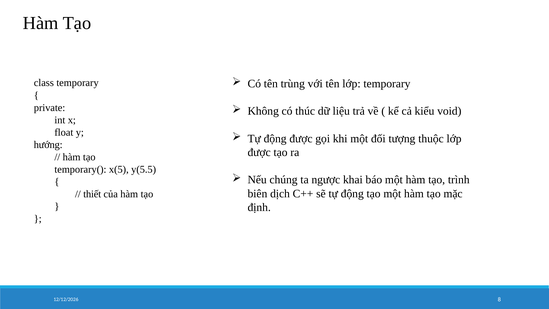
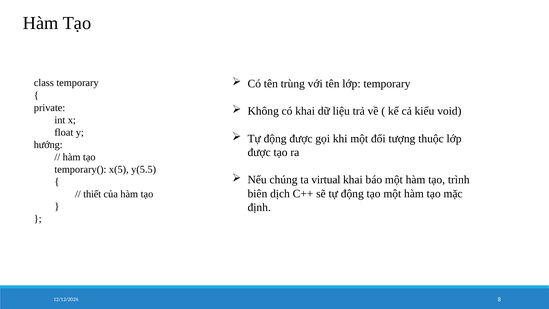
có thúc: thúc -> khai (305, 111)
ngược: ngược -> virtual (326, 180)
